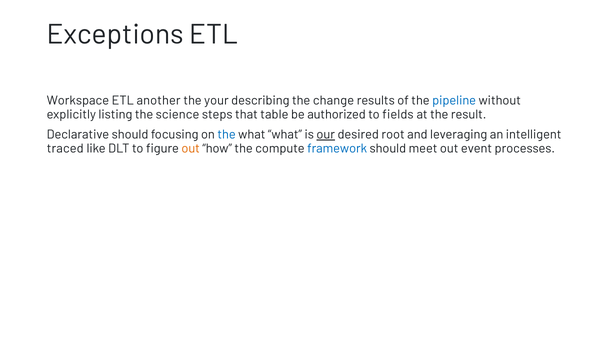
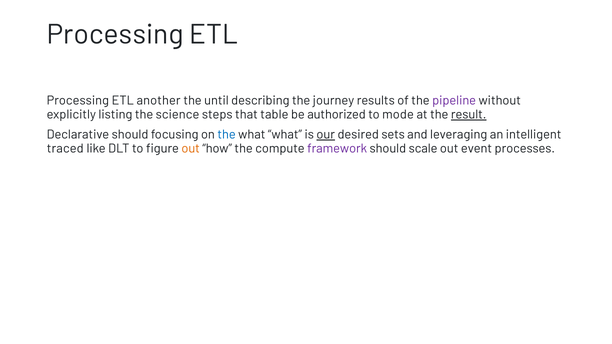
Exceptions: Exceptions -> Processing (115, 35)
Workspace: Workspace -> Processing (78, 101)
your: your -> until (216, 101)
change: change -> journey (334, 101)
pipeline colour: blue -> purple (454, 101)
fields: fields -> mode (398, 115)
result underline: none -> present (469, 115)
root: root -> sets (393, 135)
framework colour: blue -> purple (337, 149)
meet: meet -> scale (423, 149)
